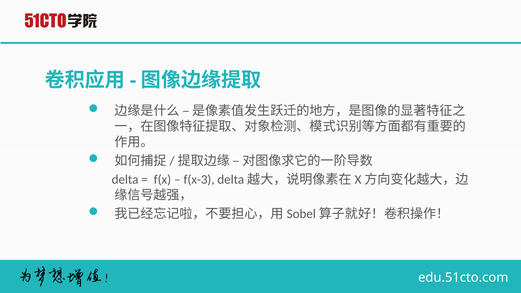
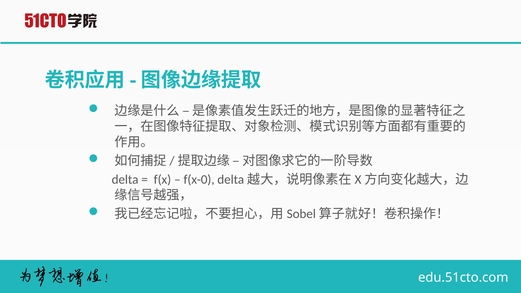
f(x-3: f(x-3 -> f(x-0 (199, 180)
